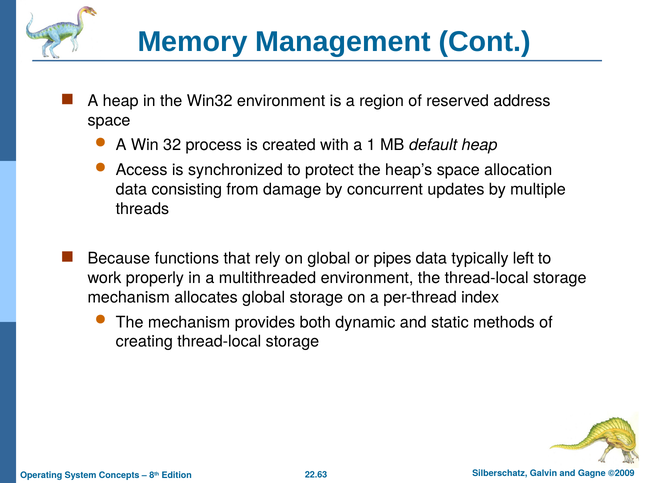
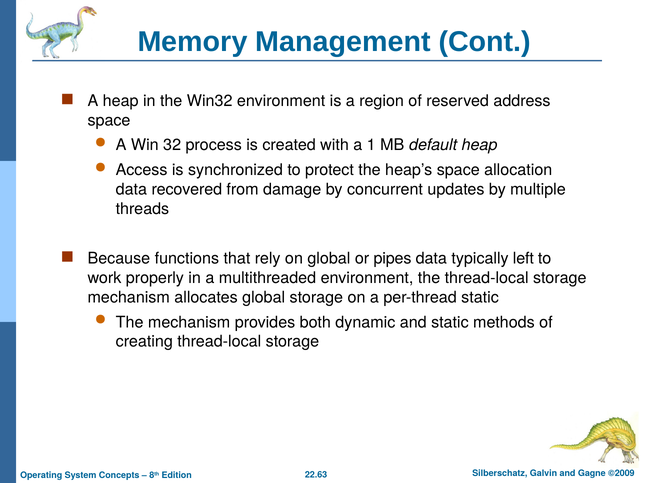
consisting: consisting -> recovered (187, 190)
per-thread index: index -> static (480, 298)
